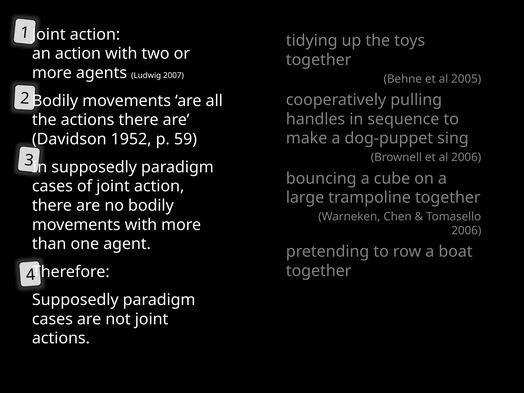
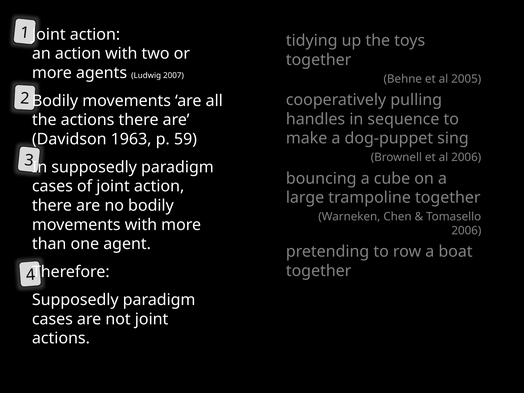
1952: 1952 -> 1963 (131, 139)
